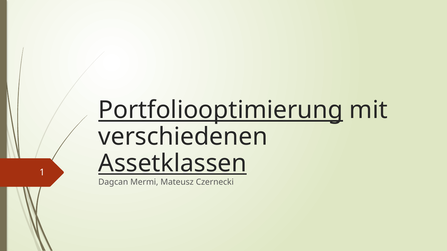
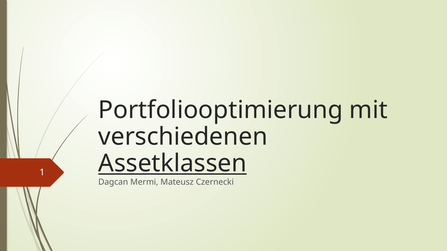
Portfoliooptimierung underline: present -> none (221, 110)
